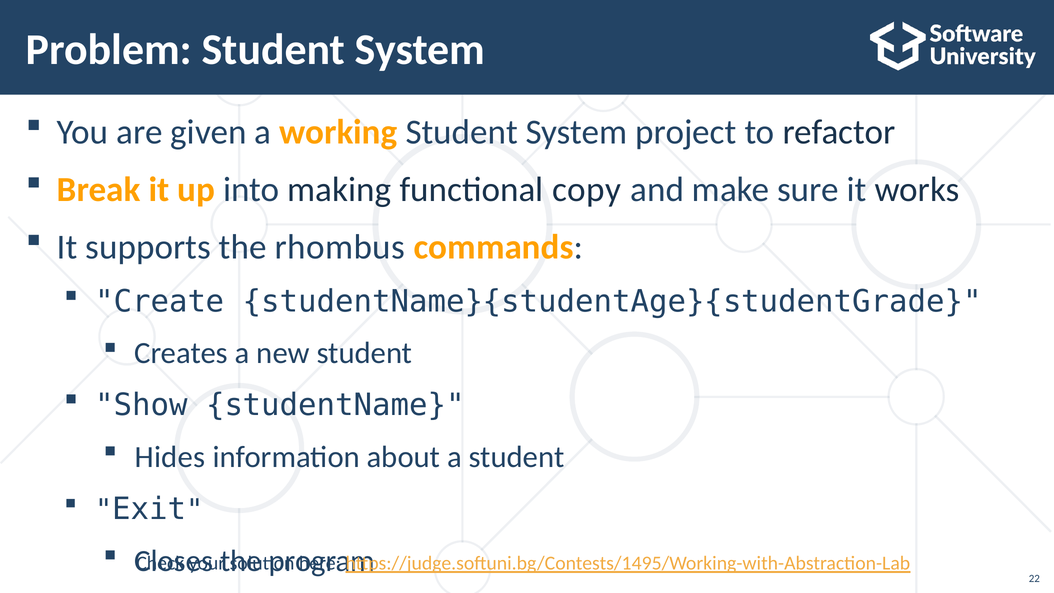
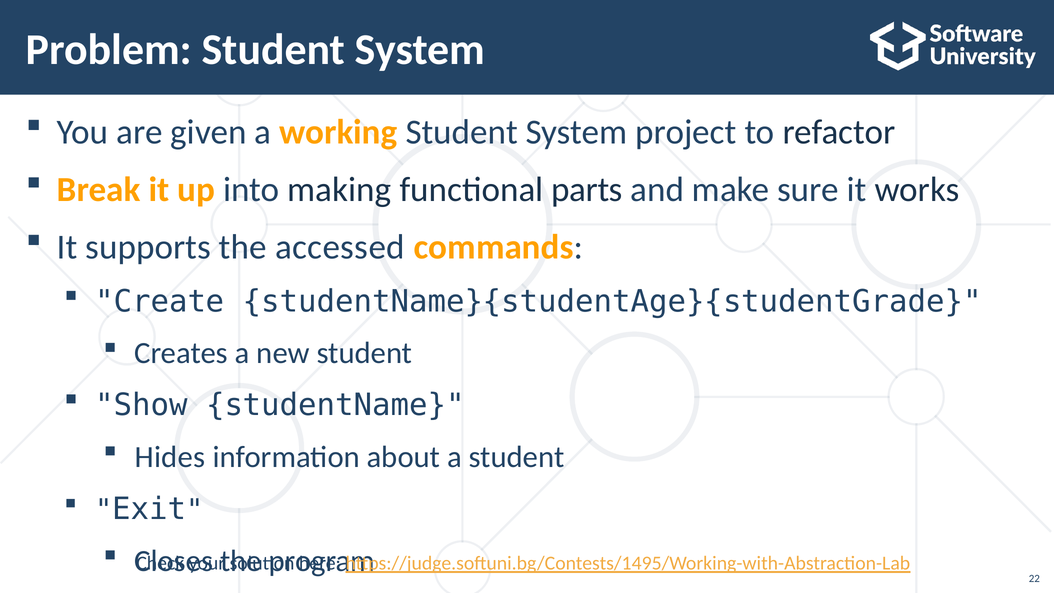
copy: copy -> parts (587, 190)
rhombus: rhombus -> accessed (340, 247)
